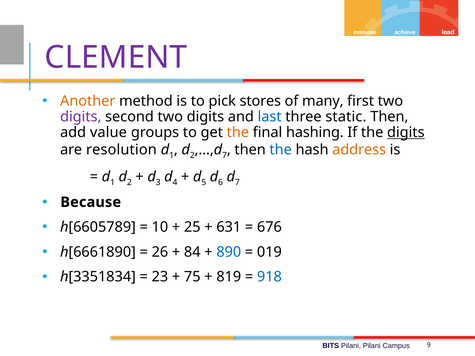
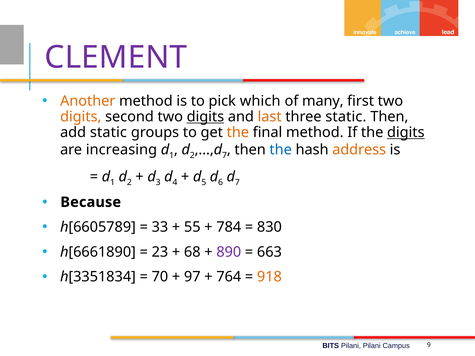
stores: stores -> which (260, 101)
digits colour: purple -> orange (81, 117)
digits underline: none -> present (205, 117)
last colour: blue -> orange (270, 117)
add value: value -> static (108, 132)
final hashing: hashing -> method (315, 132)
resolution: resolution -> increasing (121, 150)
10: 10 -> 33 (160, 227)
25: 25 -> 55 (192, 227)
631: 631 -> 784 (229, 227)
676: 676 -> 830 (269, 227)
26: 26 -> 23 (160, 252)
84: 84 -> 68 (192, 252)
890 colour: blue -> purple (229, 252)
019: 019 -> 663 (269, 252)
23: 23 -> 70 (160, 277)
75: 75 -> 97 (192, 277)
819: 819 -> 764 (229, 277)
918 colour: blue -> orange (269, 277)
